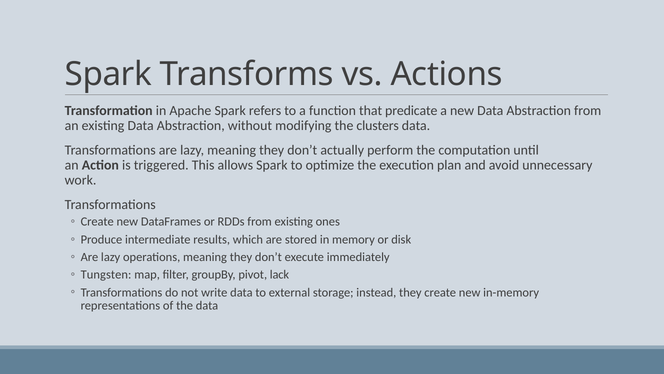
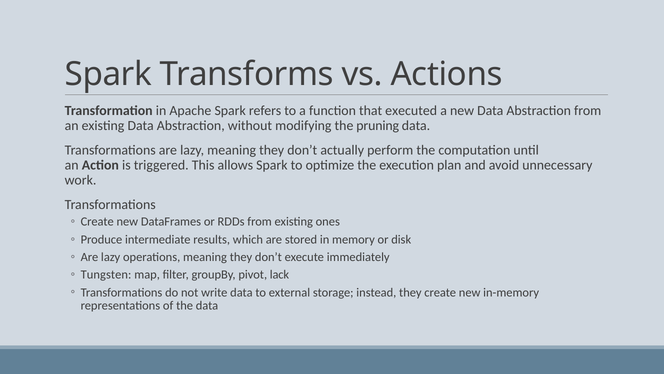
predicate: predicate -> executed (411, 110)
clusters: clusters -> pruning (378, 125)
